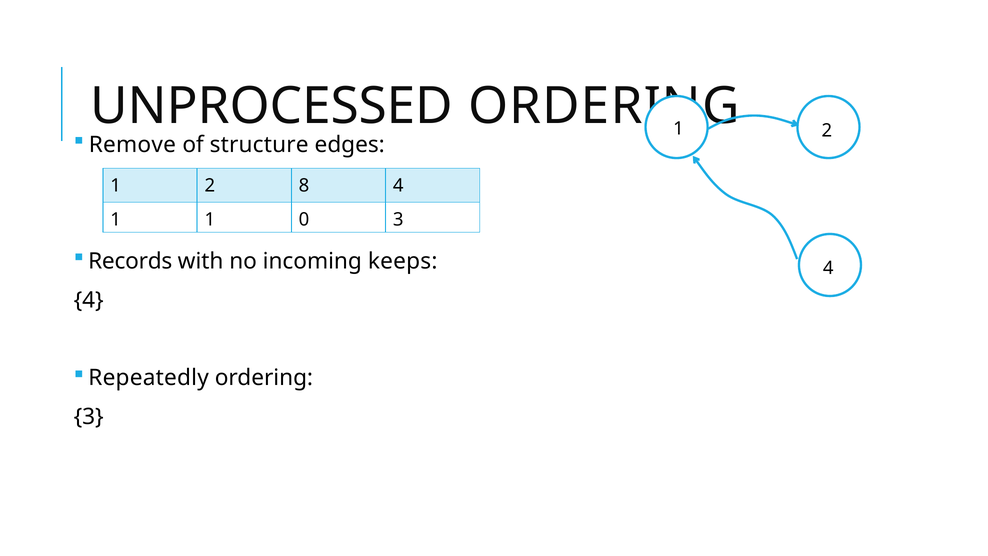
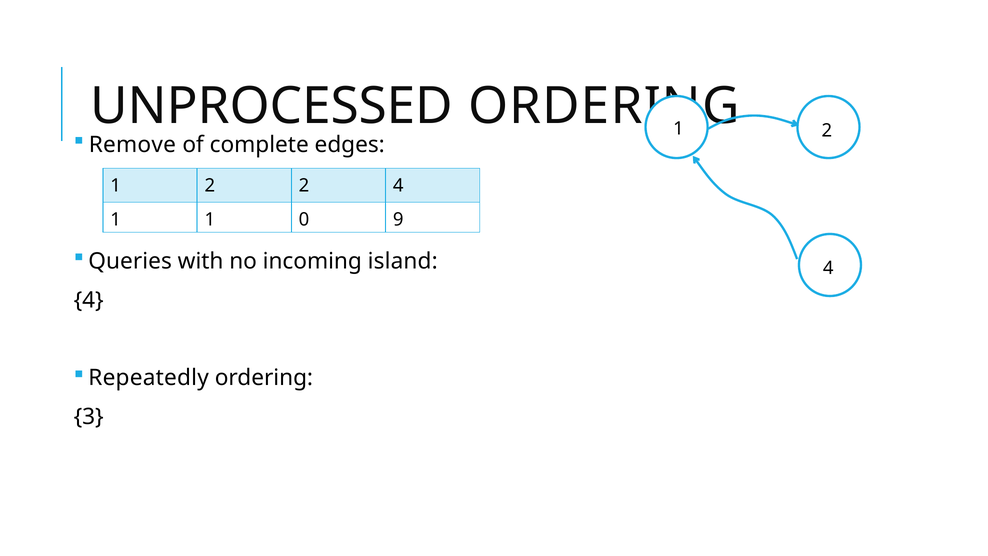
structure: structure -> complete (259, 145)
2 8: 8 -> 2 (304, 186)
0 3: 3 -> 9 (398, 219)
Records: Records -> Queries (130, 261)
keeps: keeps -> island (403, 261)
